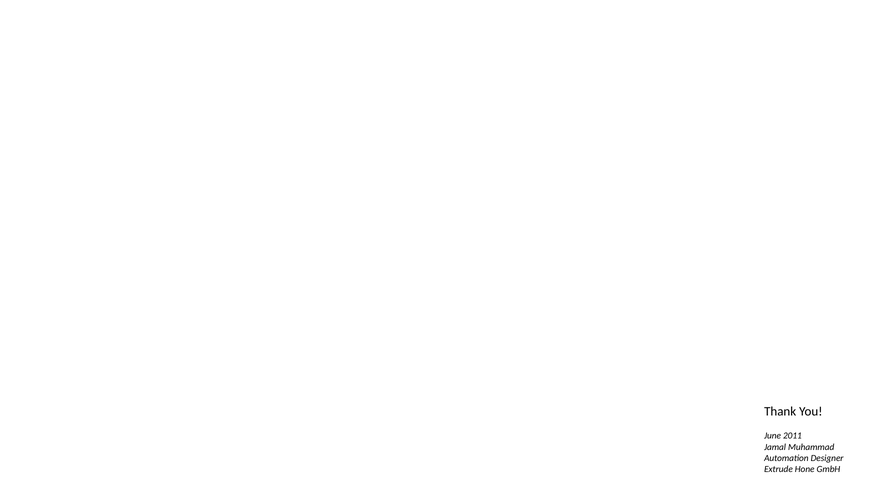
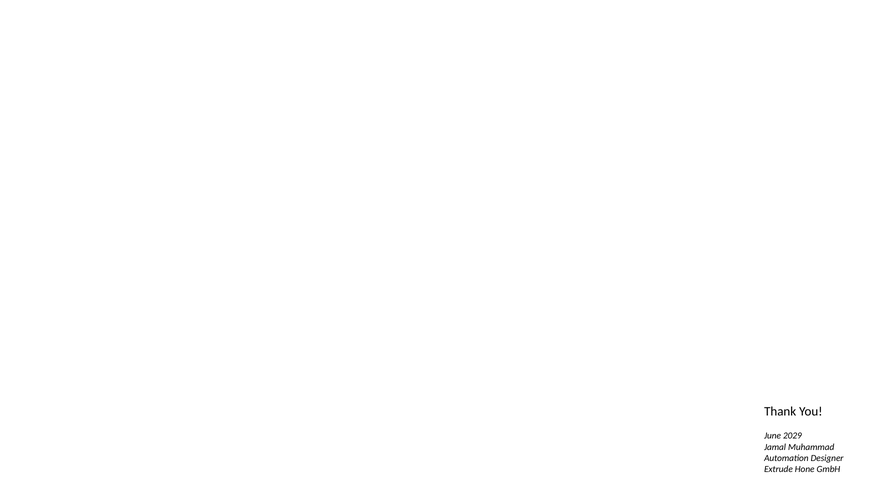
2011: 2011 -> 2029 (792, 436)
